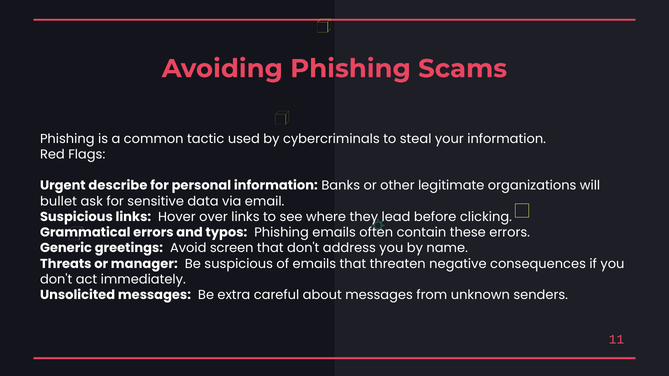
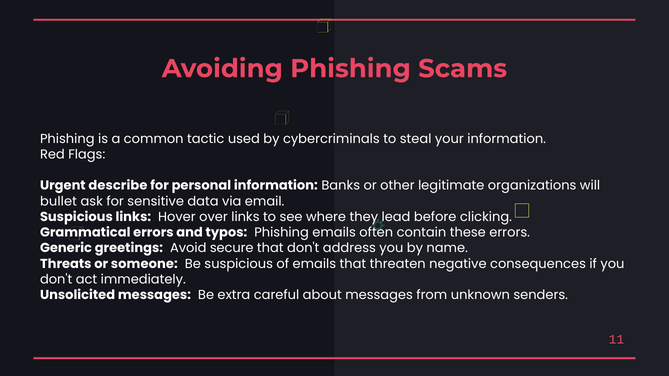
screen: screen -> secure (232, 248)
manager: manager -> someone (144, 264)
